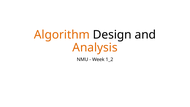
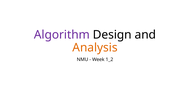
Algorithm colour: orange -> purple (62, 35)
